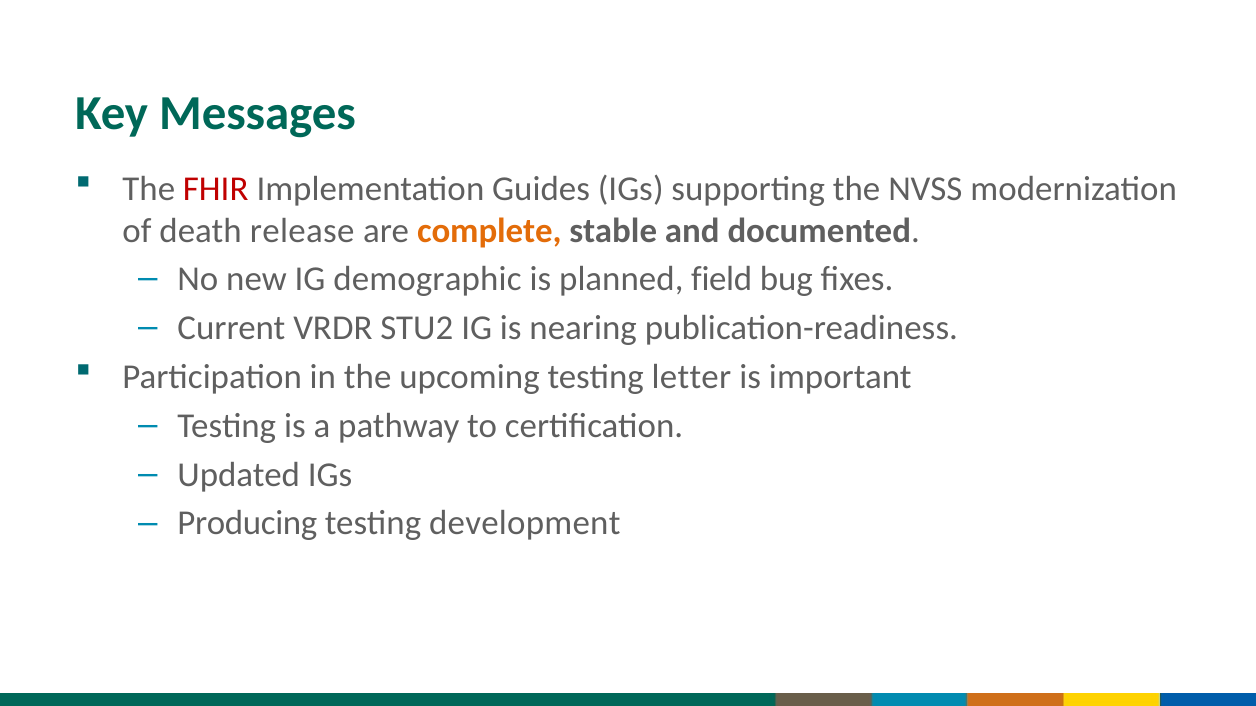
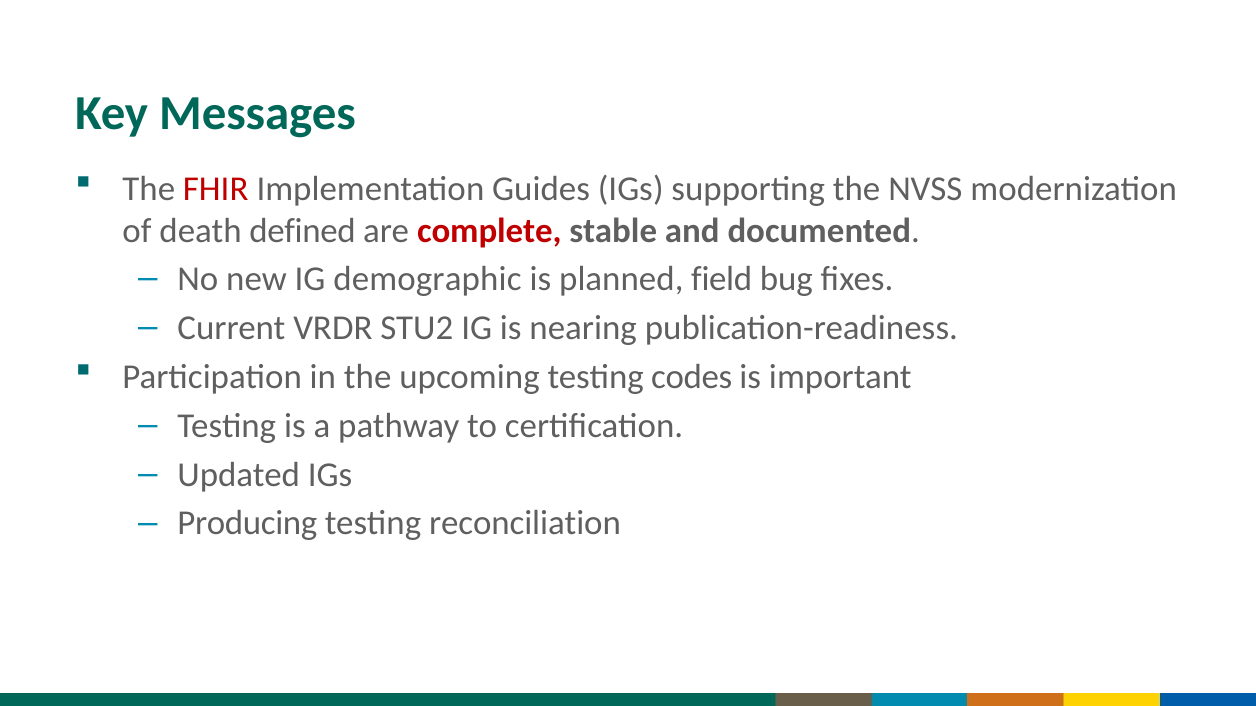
release: release -> defined (303, 231)
complete colour: orange -> red (489, 231)
letter: letter -> codes (692, 377)
development: development -> reconciliation (525, 524)
